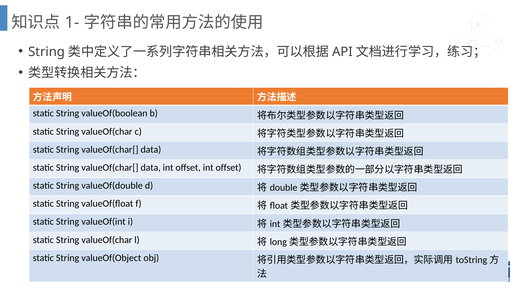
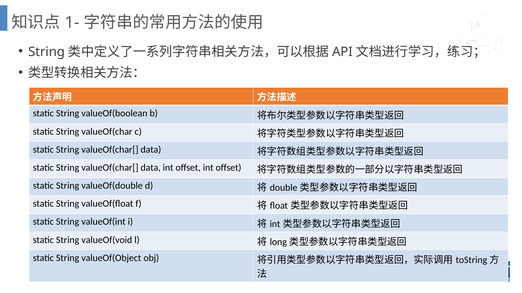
valueOf(char: valueOf(char -> valueOf(void (107, 240)
